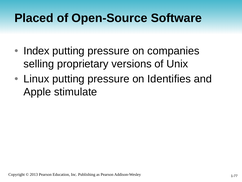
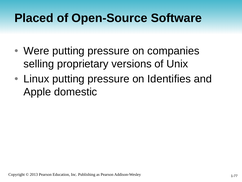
Index: Index -> Were (36, 51)
stimulate: stimulate -> domestic (76, 92)
